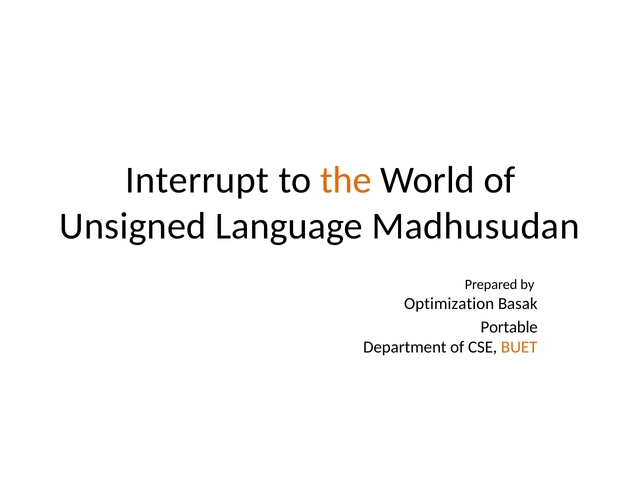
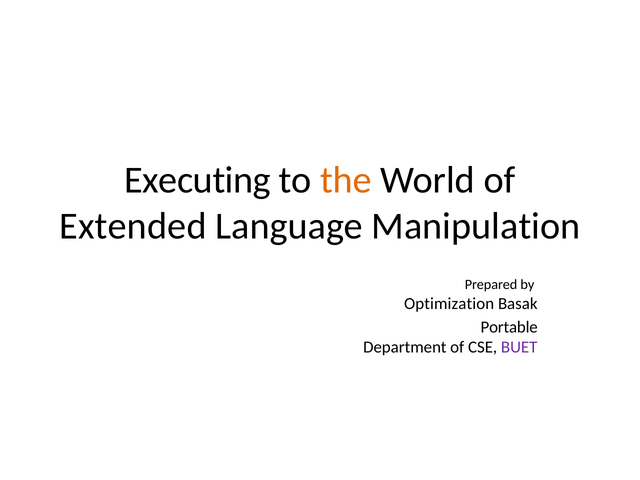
Interrupt: Interrupt -> Executing (197, 180)
Unsigned: Unsigned -> Extended (133, 226)
Madhusudan: Madhusudan -> Manipulation (476, 226)
BUET colour: orange -> purple (519, 347)
